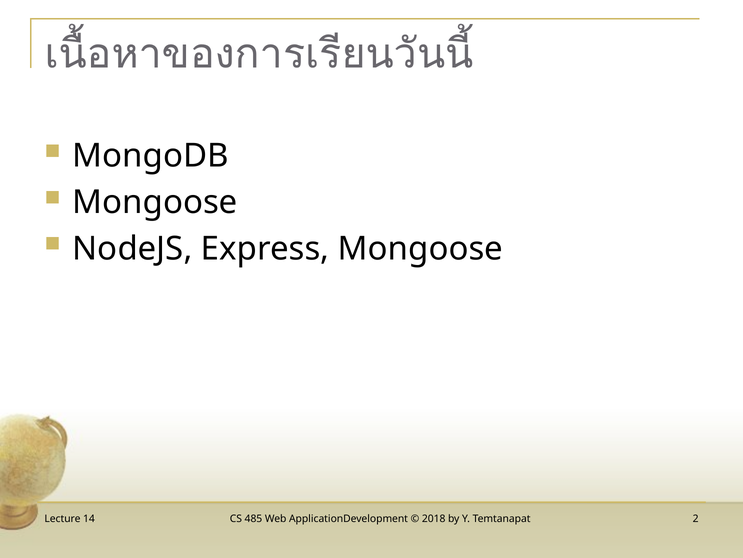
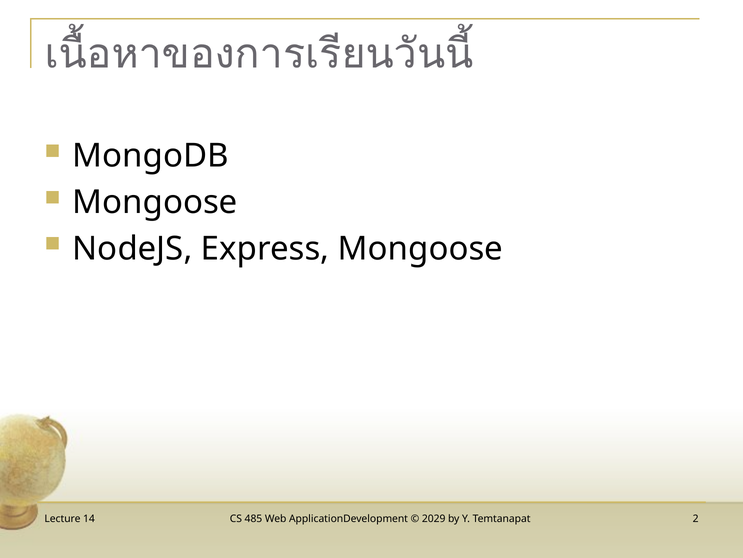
2018: 2018 -> 2029 (434, 518)
